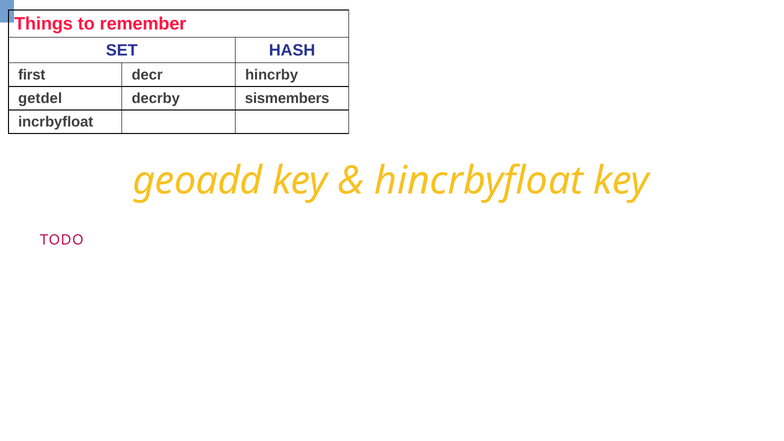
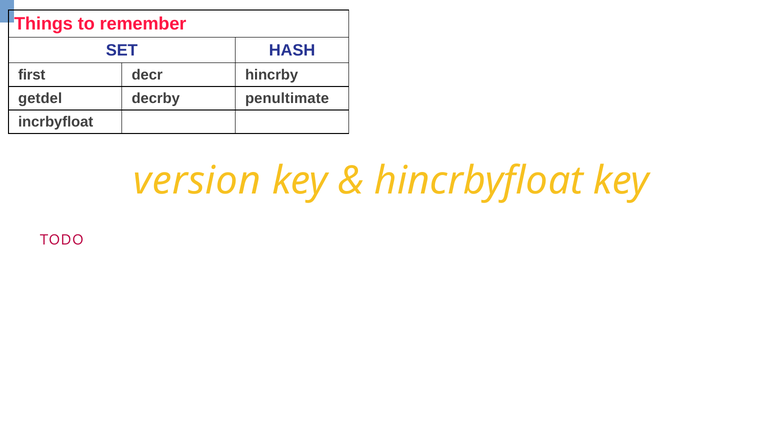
sismembers: sismembers -> penultimate (287, 98)
geoadd: geoadd -> version (197, 181)
